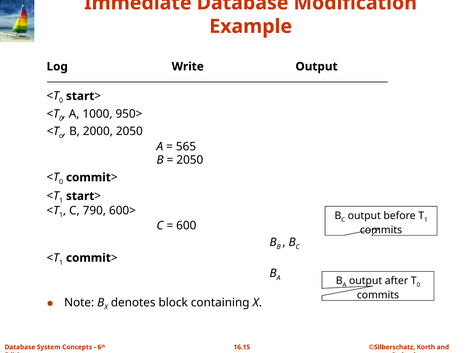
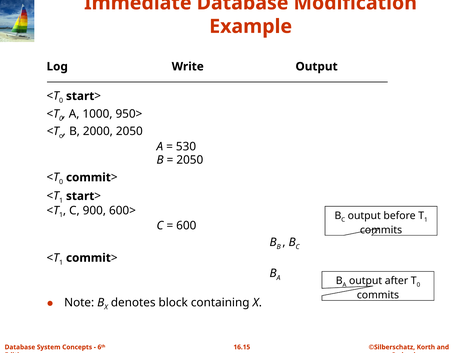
565: 565 -> 530 (186, 146)
790: 790 -> 900 (94, 210)
